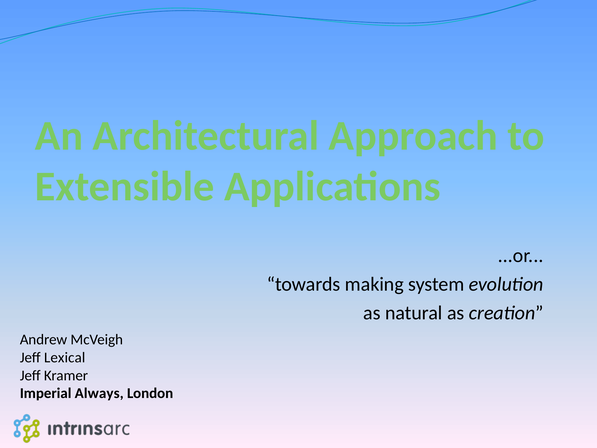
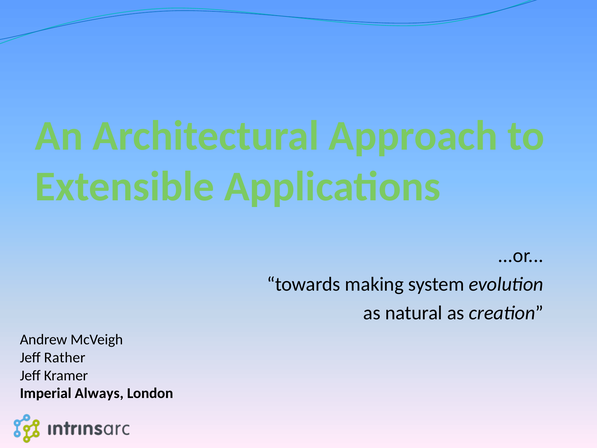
Lexical: Lexical -> Rather (65, 357)
